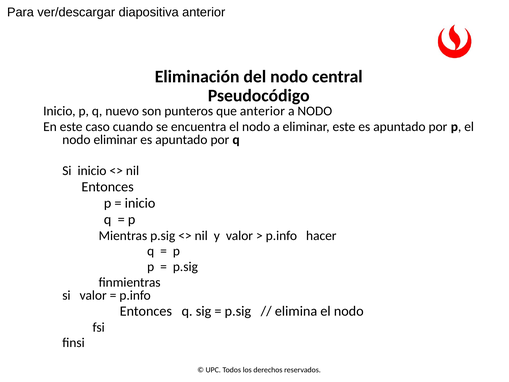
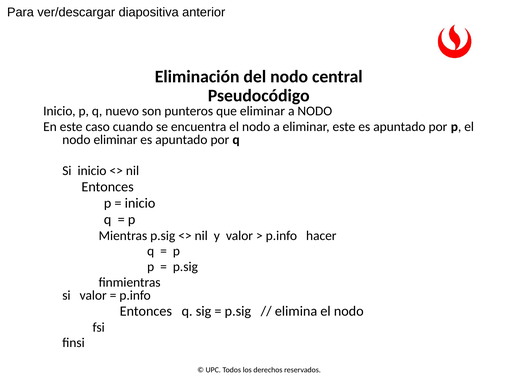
que anterior: anterior -> eliminar (262, 111)
